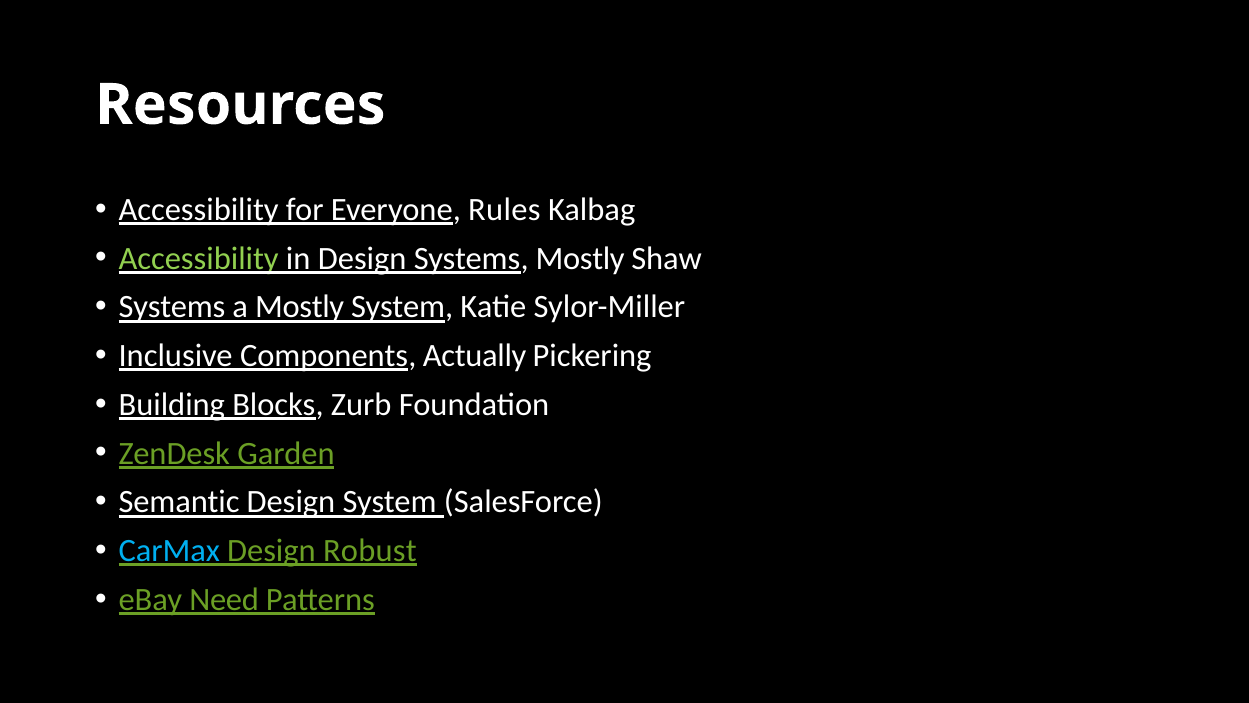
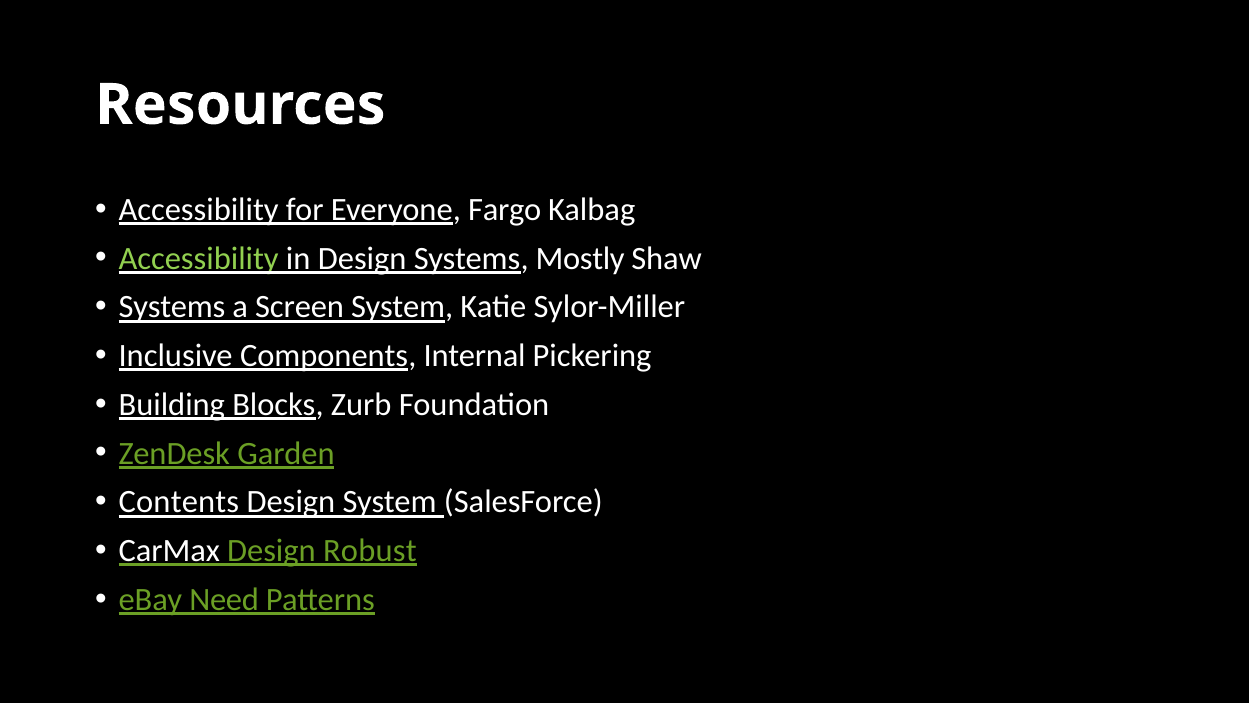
Rules: Rules -> Fargo (505, 210)
a Mostly: Mostly -> Screen (300, 307)
Actually: Actually -> Internal (475, 356)
Semantic: Semantic -> Contents (179, 502)
CarMax colour: light blue -> white (169, 551)
